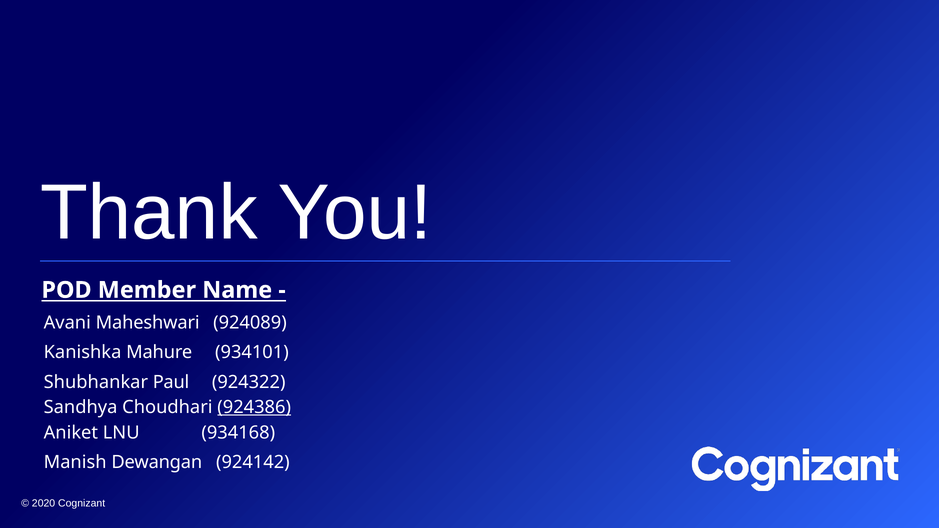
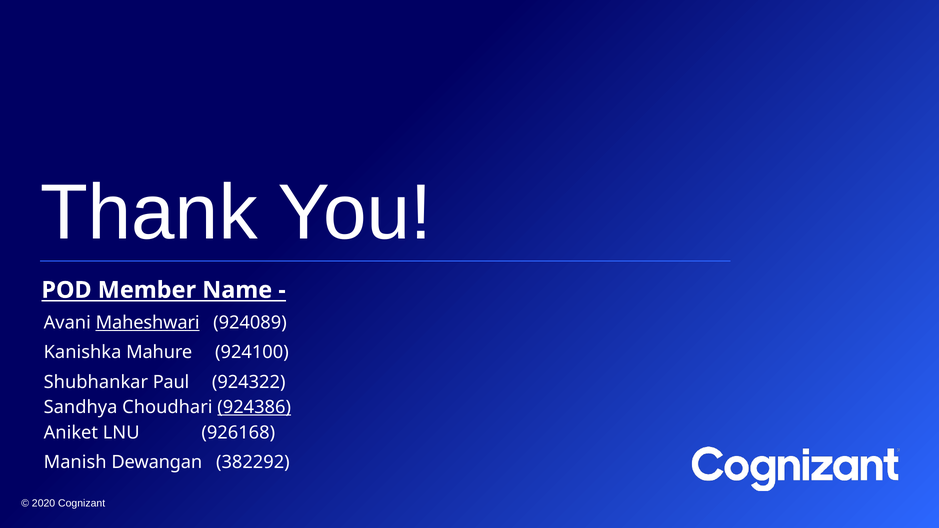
Maheshwari underline: none -> present (148, 323)
934101: 934101 -> 924100 (252, 352)
934168: 934168 -> 926168 (238, 433)
924142: 924142 -> 382292 (253, 463)
